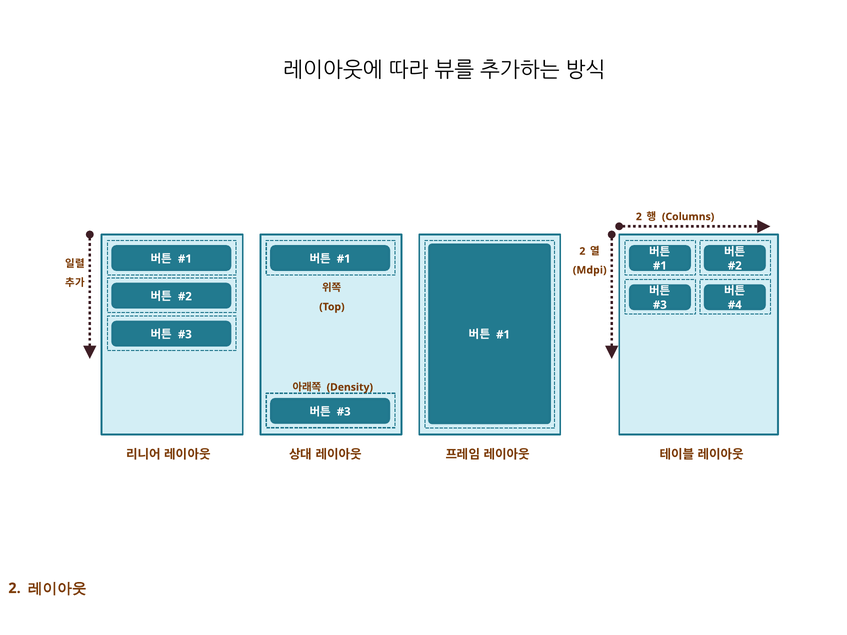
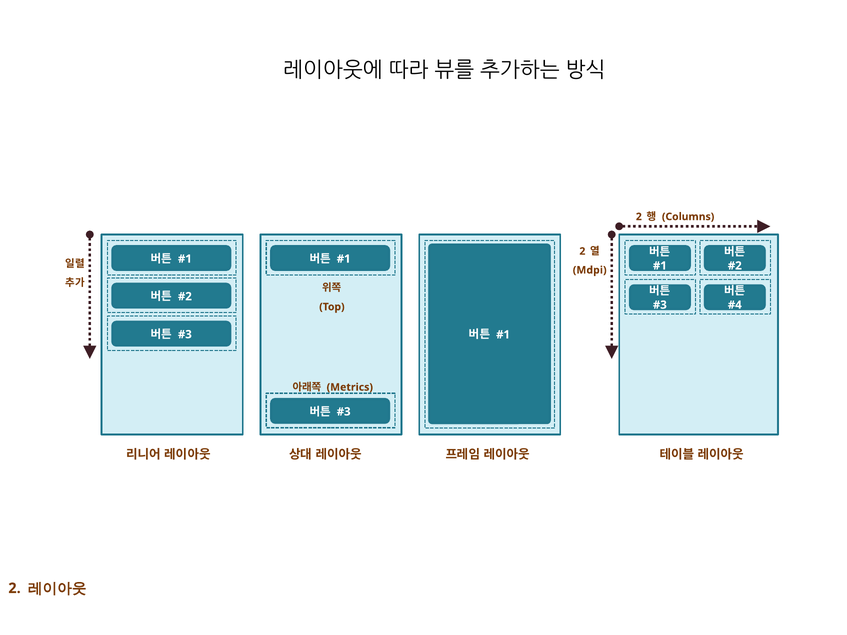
Density: Density -> Metrics (350, 387)
